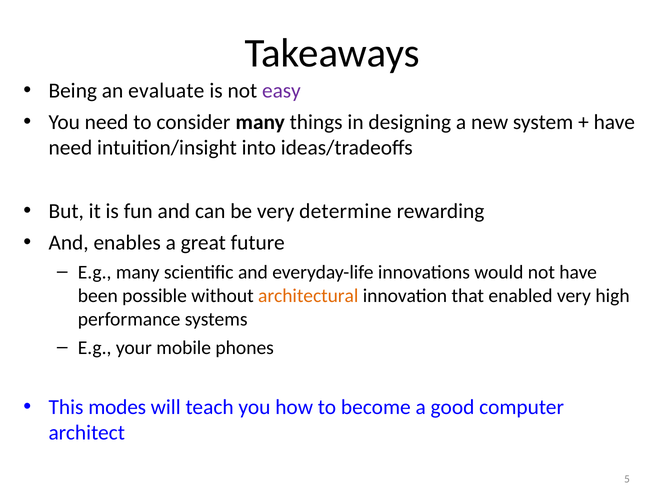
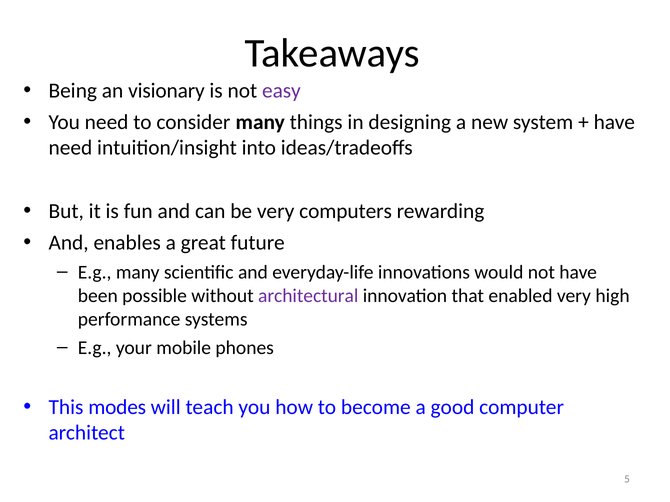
evaluate: evaluate -> visionary (166, 91)
determine: determine -> computers (346, 211)
architectural colour: orange -> purple (308, 296)
